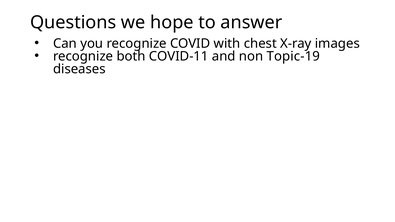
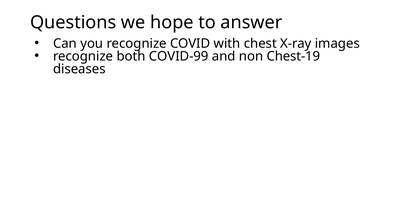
COVID-11: COVID-11 -> COVID-99 (179, 56)
Topic-19: Topic-19 -> Chest-19 (293, 56)
